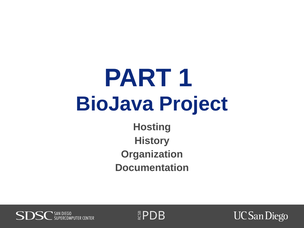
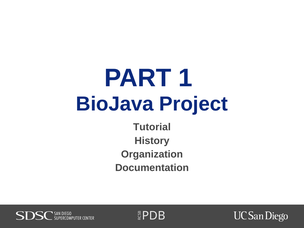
Hosting: Hosting -> Tutorial (152, 127)
